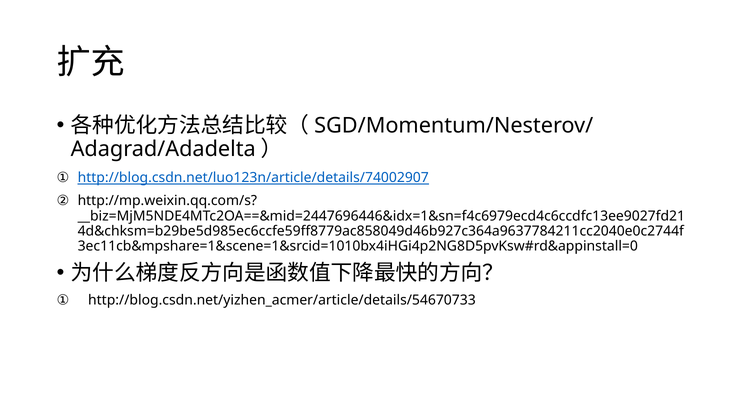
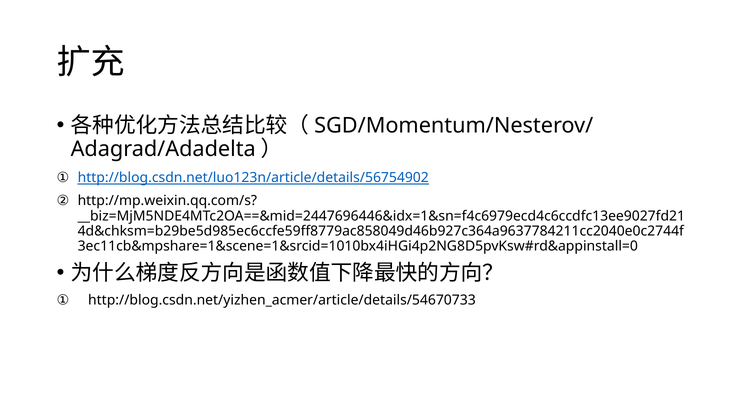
http://blog.csdn.net/luo123n/article/details/74002907: http://blog.csdn.net/luo123n/article/details/74002907 -> http://blog.csdn.net/luo123n/article/details/56754902 (253, 178)
